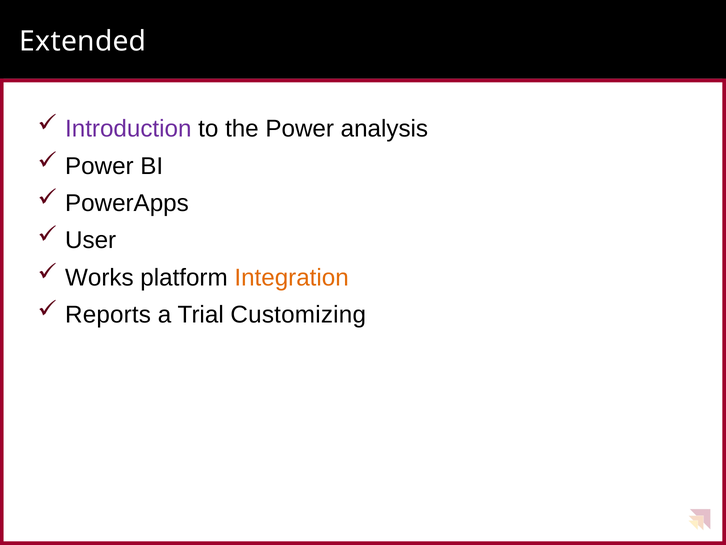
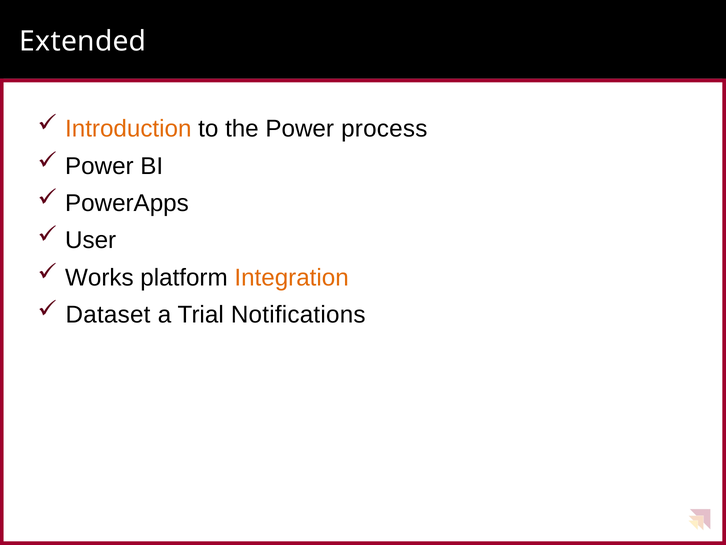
Introduction colour: purple -> orange (128, 129)
analysis: analysis -> process (384, 129)
Reports: Reports -> Dataset (108, 314)
Customizing: Customizing -> Notifications (298, 314)
